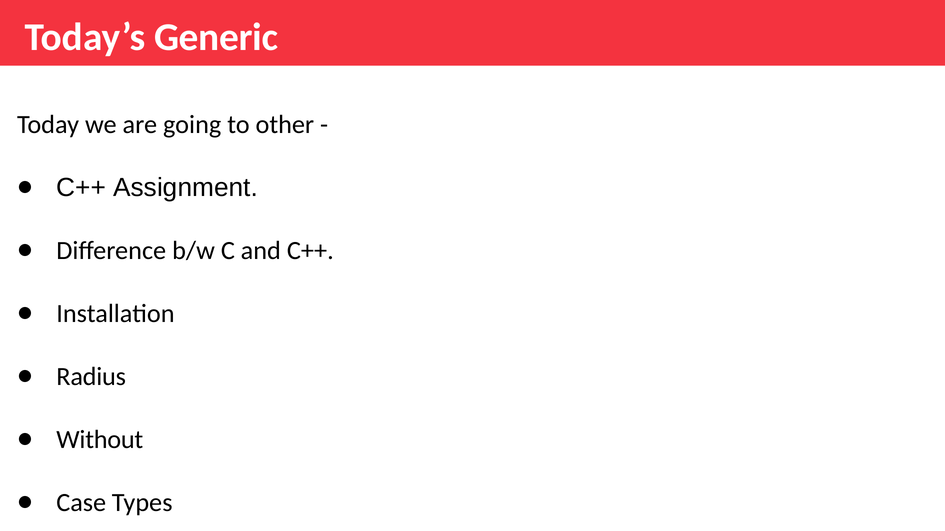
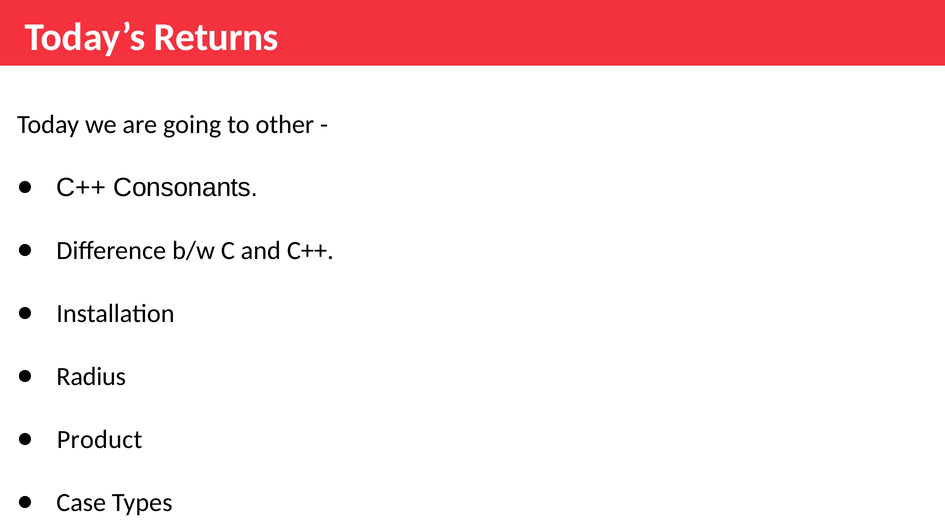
Generic: Generic -> Returns (216, 37)
Assignment: Assignment -> Consonants (186, 188)
Without: Without -> Product (100, 440)
